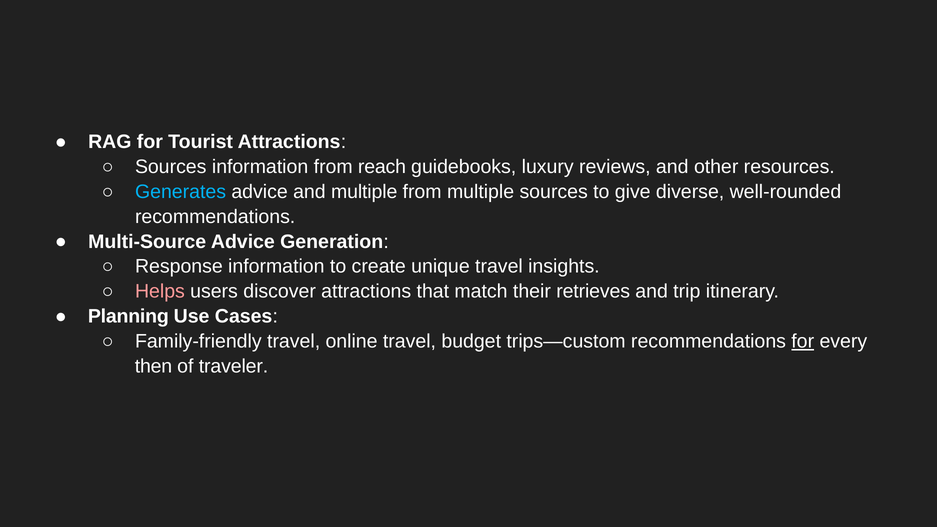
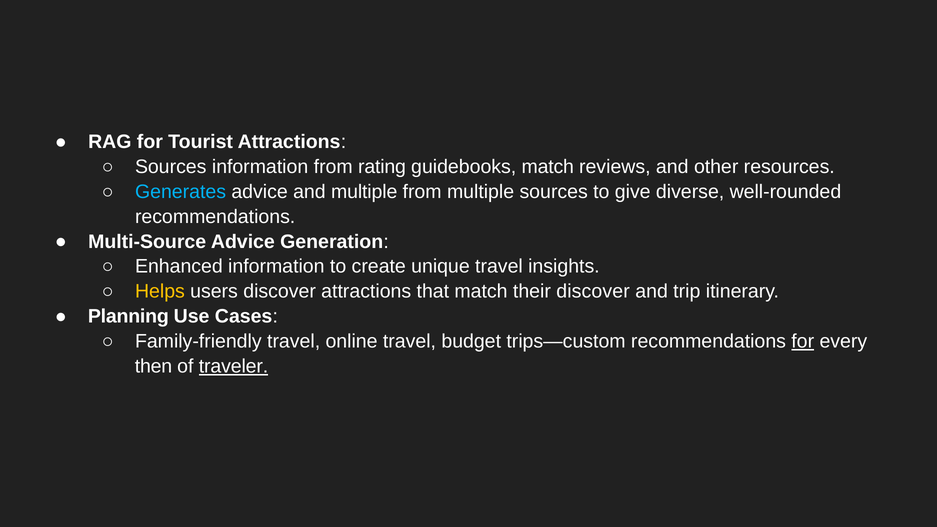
reach: reach -> rating (382, 167)
guidebooks luxury: luxury -> match (548, 167)
Response: Response -> Enhanced (179, 267)
Helps colour: pink -> yellow (160, 292)
their retrieves: retrieves -> discover (593, 292)
traveler underline: none -> present (233, 366)
